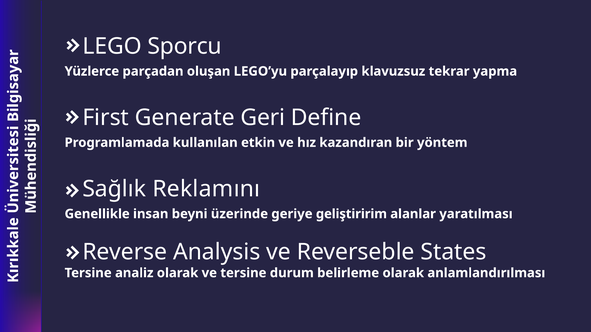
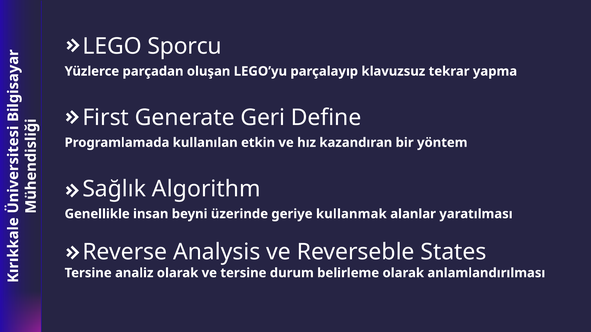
Reklamını: Reklamını -> Algorithm (206, 189)
geliştiririm: geliştiririm -> kullanmak (351, 214)
